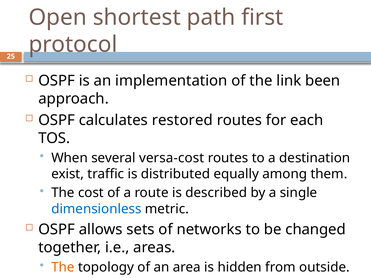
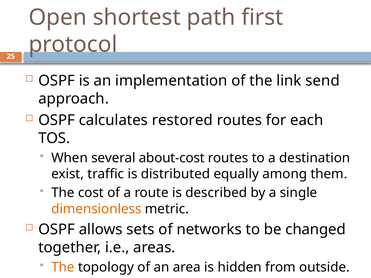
been: been -> send (323, 81)
versa-cost: versa-cost -> about-cost (172, 158)
dimensionless colour: blue -> orange (96, 209)
